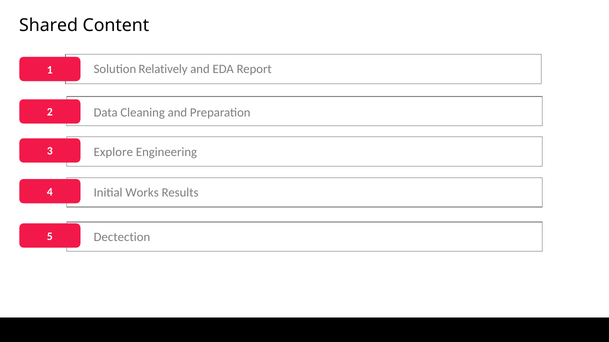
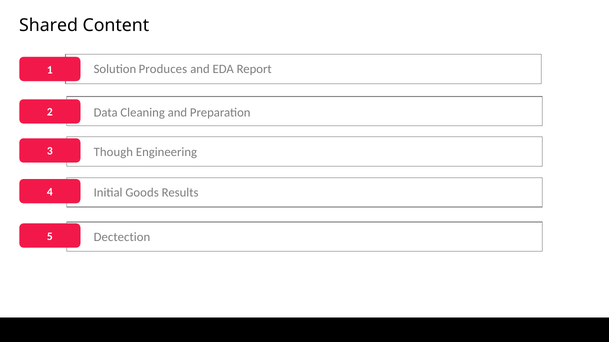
Relatively: Relatively -> Produces (163, 69)
Explore: Explore -> Though (113, 152)
Works: Works -> Goods (142, 193)
